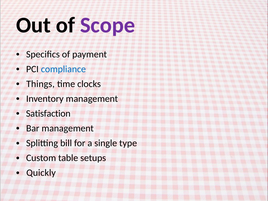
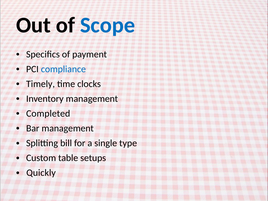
Scope colour: purple -> blue (108, 25)
Things: Things -> Timely (41, 84)
Satisfaction: Satisfaction -> Completed (48, 114)
